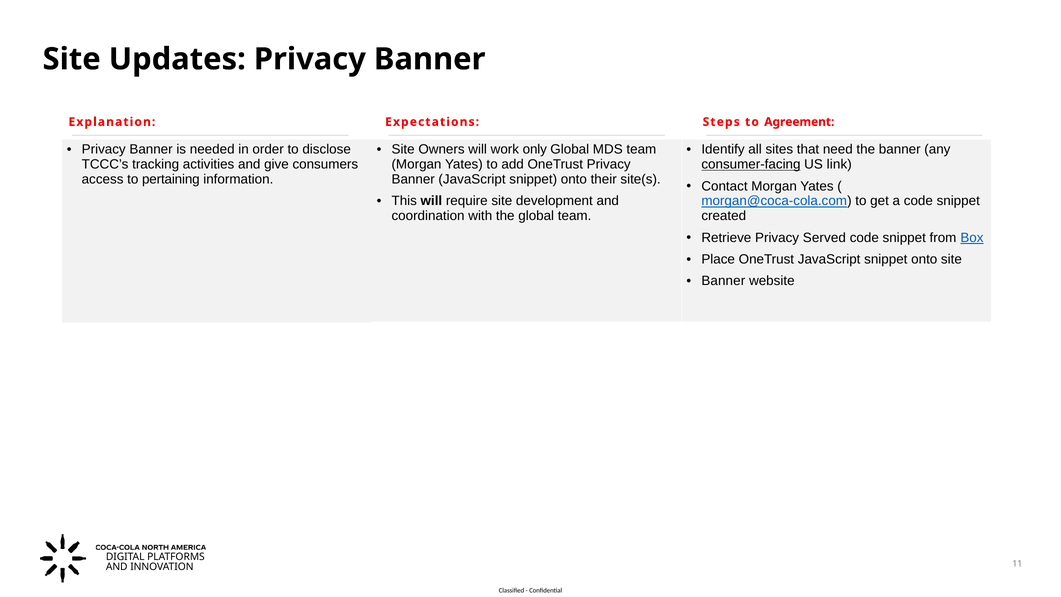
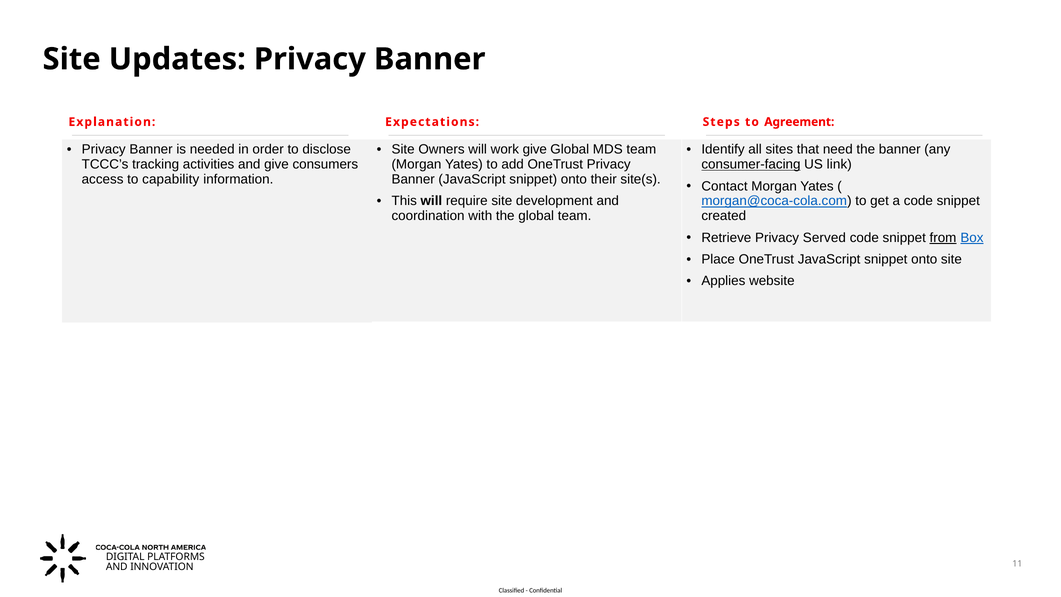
work only: only -> give (535, 150)
pertaining: pertaining -> capability (171, 179)
from underline: none -> present (943, 238)
Banner: Banner -> Applies (723, 281)
